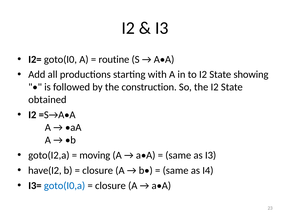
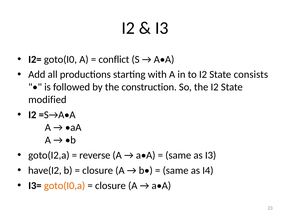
routine: routine -> conflict (114, 59)
showing: showing -> consists (251, 74)
obtained: obtained -> modified (47, 99)
moving: moving -> reverse (95, 155)
goto(I0,a colour: blue -> orange (65, 185)
